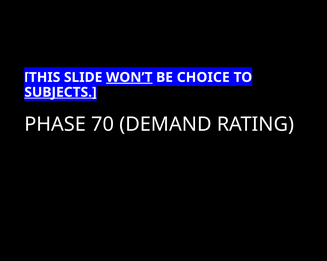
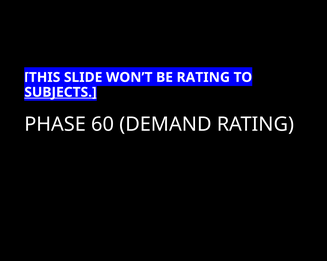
WON’T underline: present -> none (129, 78)
BE CHOICE: CHOICE -> RATING (203, 78)
70: 70 -> 60 (103, 125)
